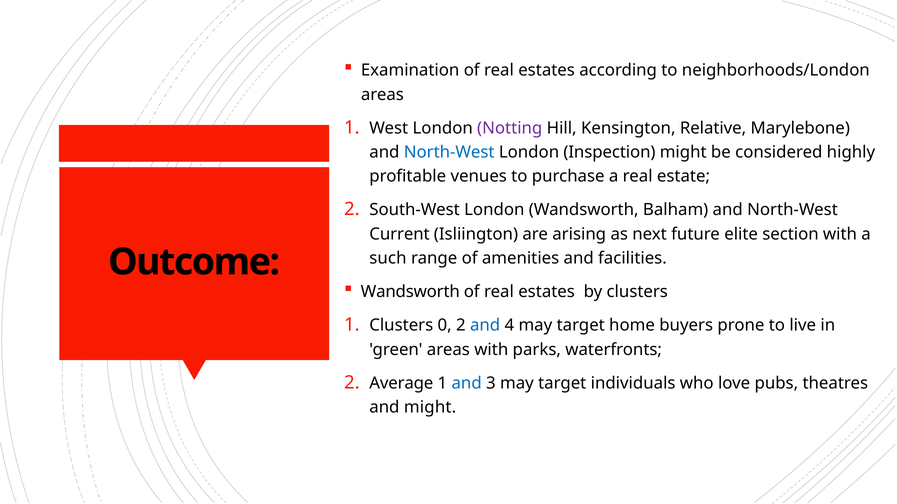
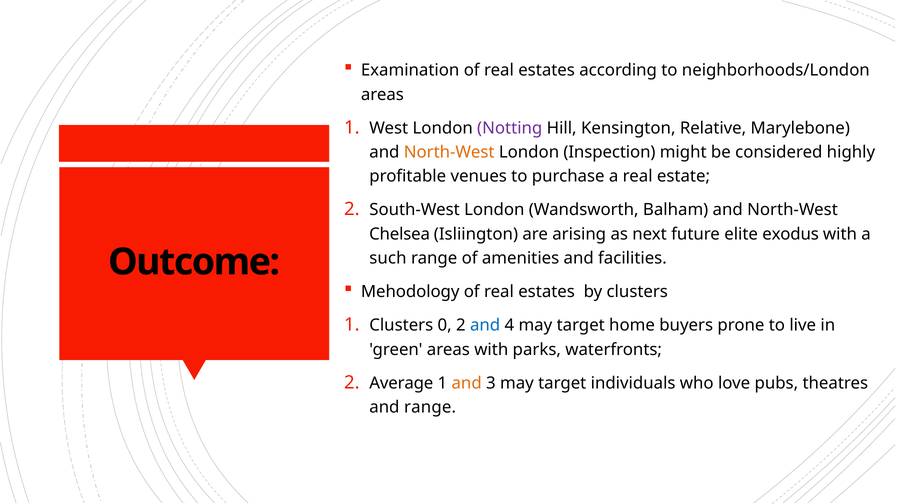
North-West colour: blue -> orange (449, 152)
Current: Current -> Chelsea (400, 234)
section: section -> exodus (791, 234)
Wandsworth: Wandsworth -> Mehodology (410, 292)
and colour: blue -> orange (467, 383)
and might: might -> range (430, 408)
